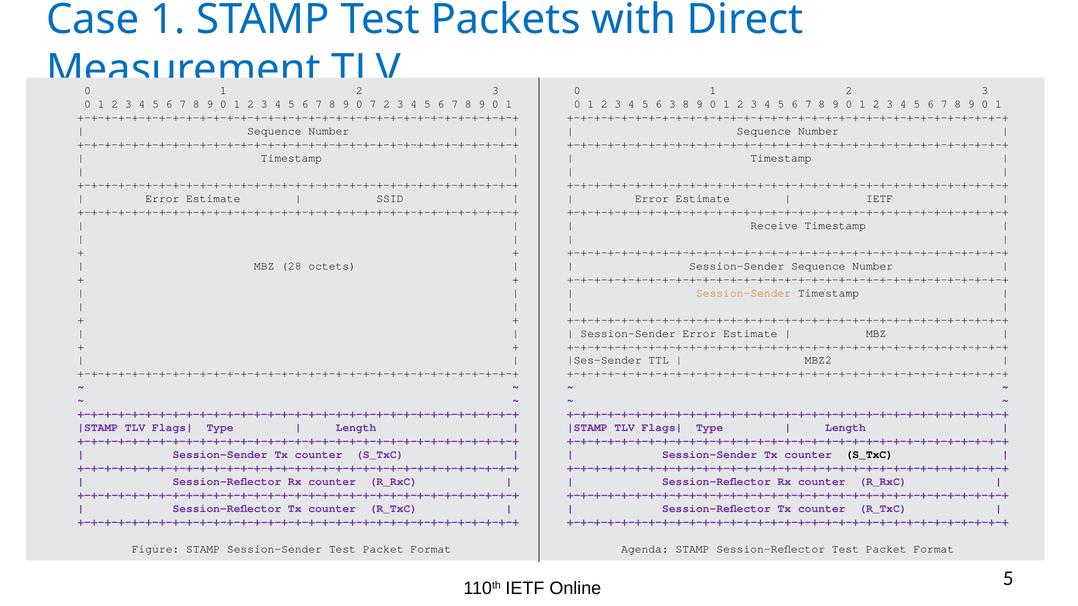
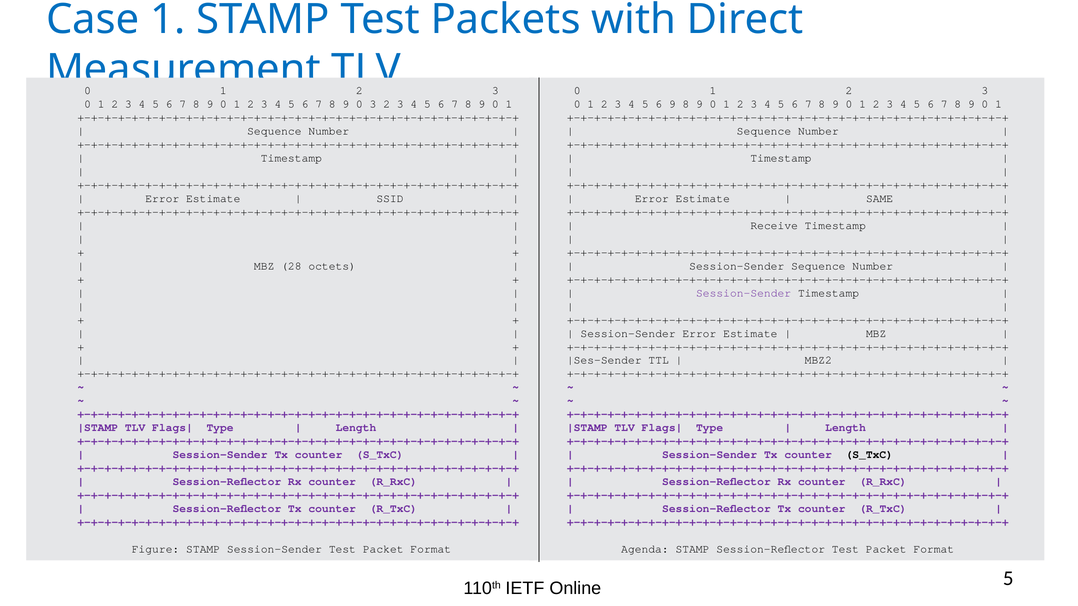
0 7: 7 -> 3 (373, 104)
6 3: 3 -> 9 (672, 104)
IETF: IETF -> SAME (880, 199)
Session-Sender colour: orange -> purple (744, 293)
